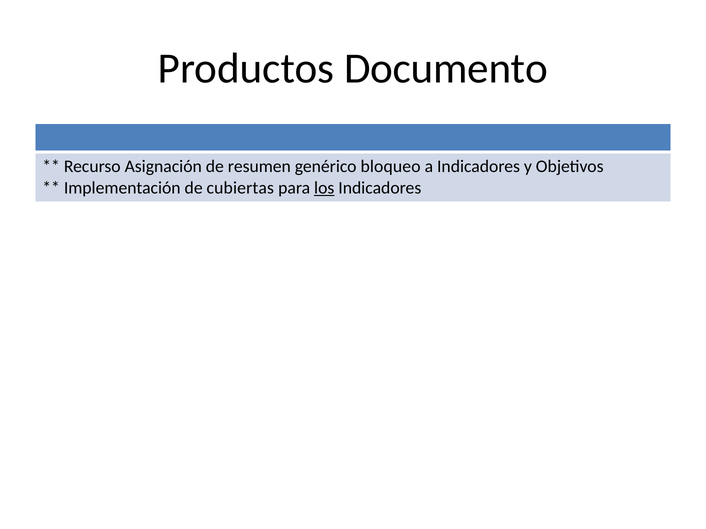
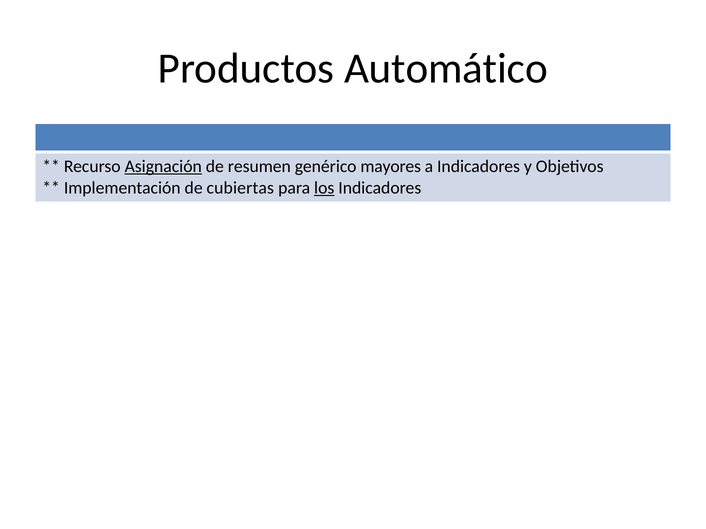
Documento: Documento -> Automático (446, 68)
Asignación underline: none -> present (163, 167)
bloqueo: bloqueo -> mayores (391, 167)
